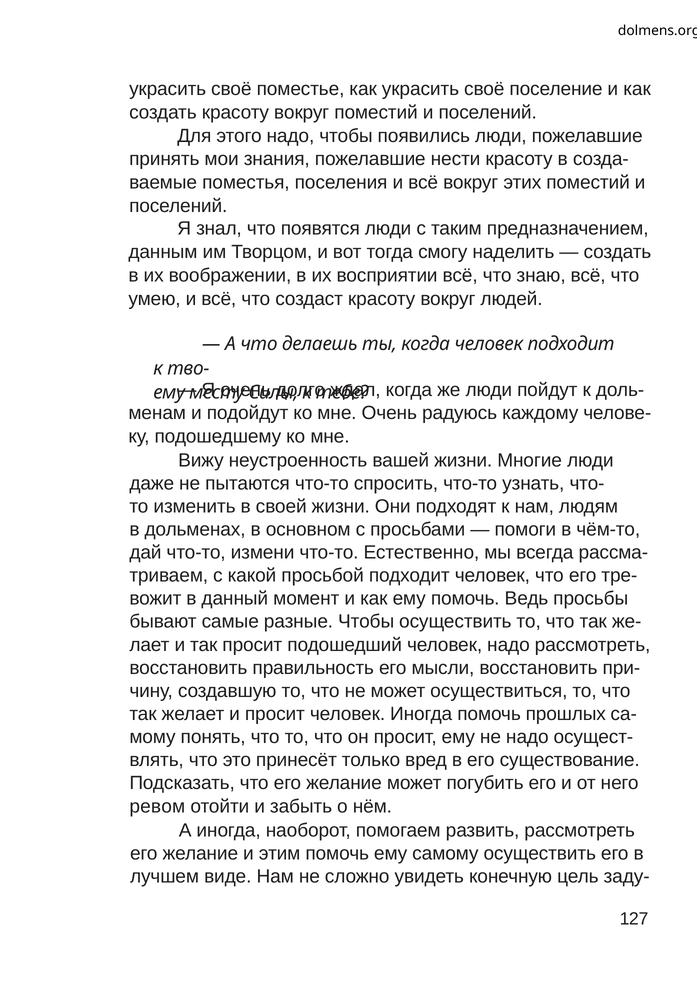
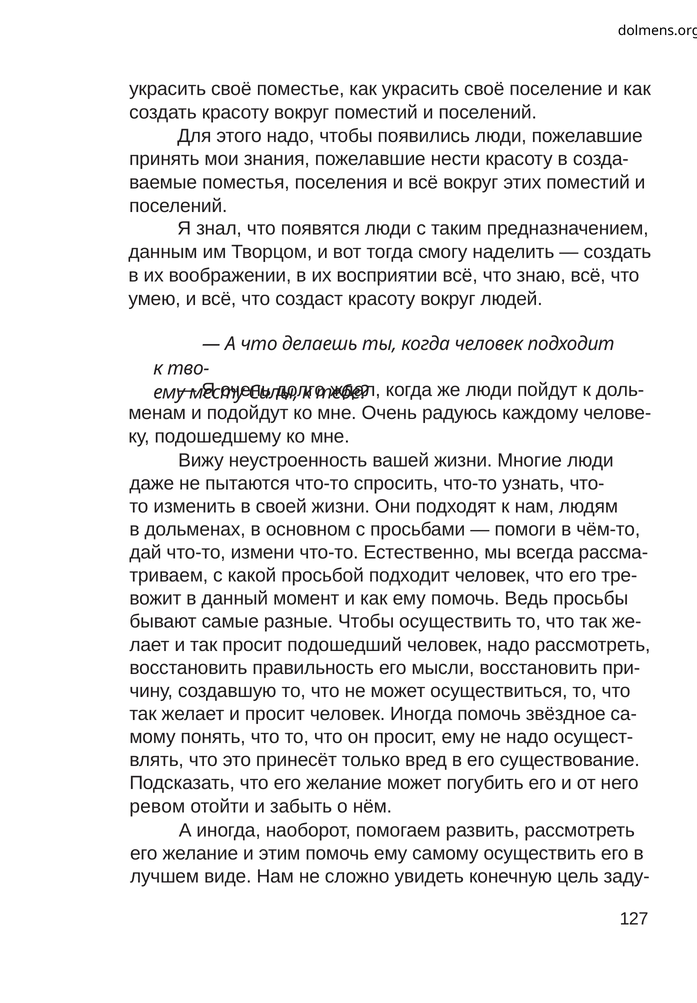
прошлых: прошлых -> звёздное (566, 714)
